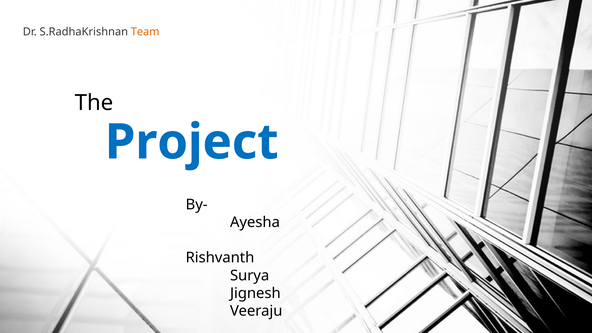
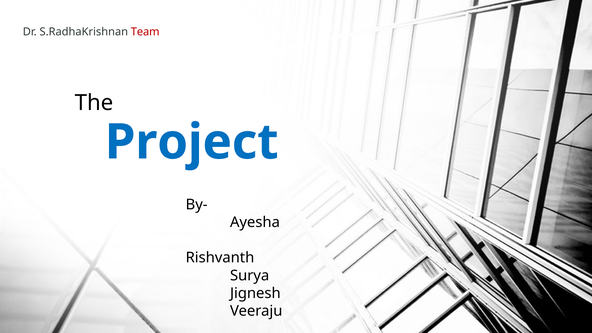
Team colour: orange -> red (145, 32)
